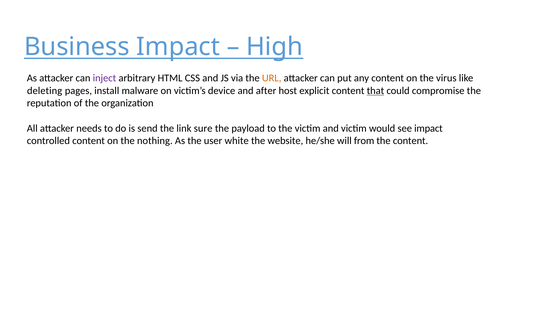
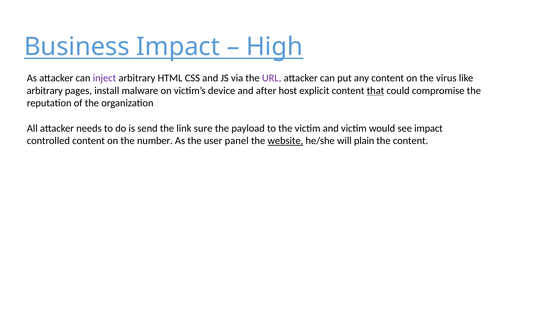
URL colour: orange -> purple (272, 78)
deleting: deleting -> arbitrary (45, 91)
nothing: nothing -> number (155, 141)
white: white -> panel (237, 141)
website underline: none -> present (285, 141)
from: from -> plain (364, 141)
